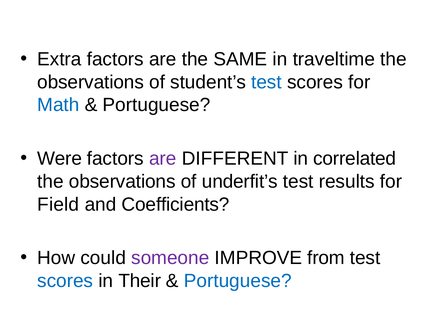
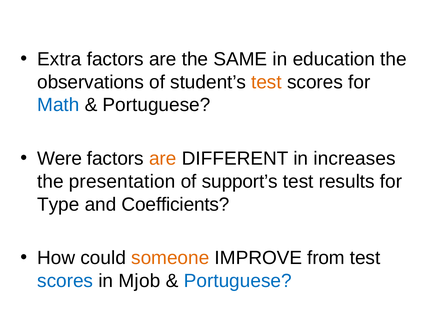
traveltime: traveltime -> education (334, 59)
test colour: blue -> orange (266, 82)
are colour: purple -> orange (163, 158)
correlated: correlated -> increases (355, 158)
observations: observations -> presentation (122, 181)
underfit’s: underfit’s -> support’s (240, 181)
Field: Field -> Type (58, 204)
someone colour: purple -> orange (170, 258)
Their: Their -> Mjob (140, 280)
